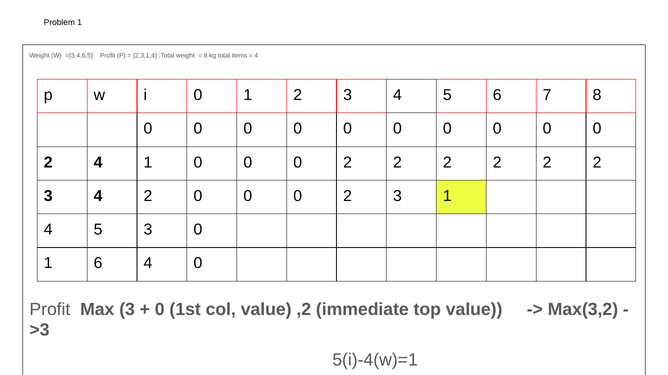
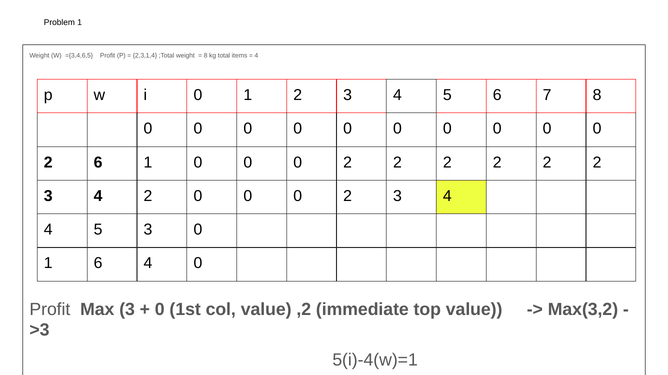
2 4: 4 -> 6 (98, 163)
0 2 3 1: 1 -> 4 (447, 196)
